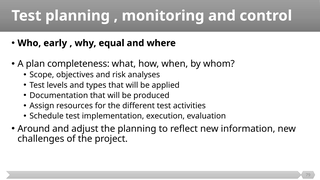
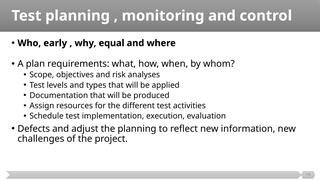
completeness: completeness -> requirements (78, 64)
Around: Around -> Defects (34, 129)
